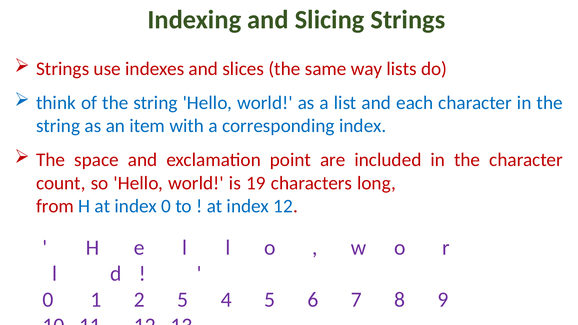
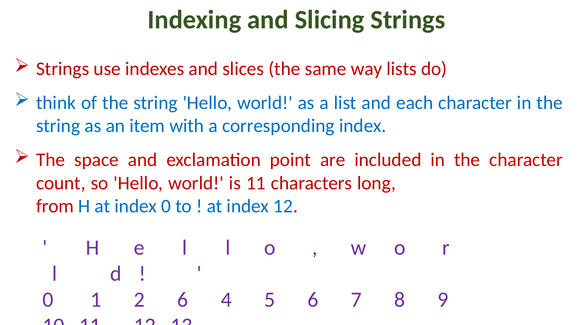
is 19: 19 -> 11 (256, 183)
2 5: 5 -> 6 (183, 300)
